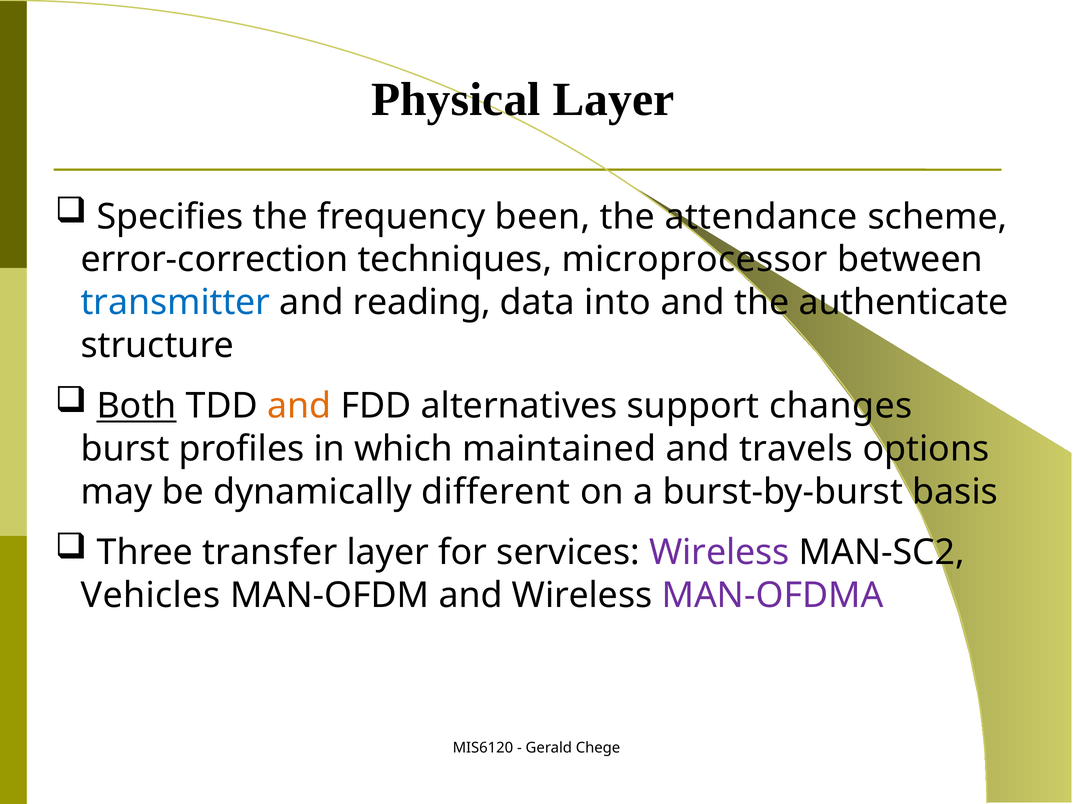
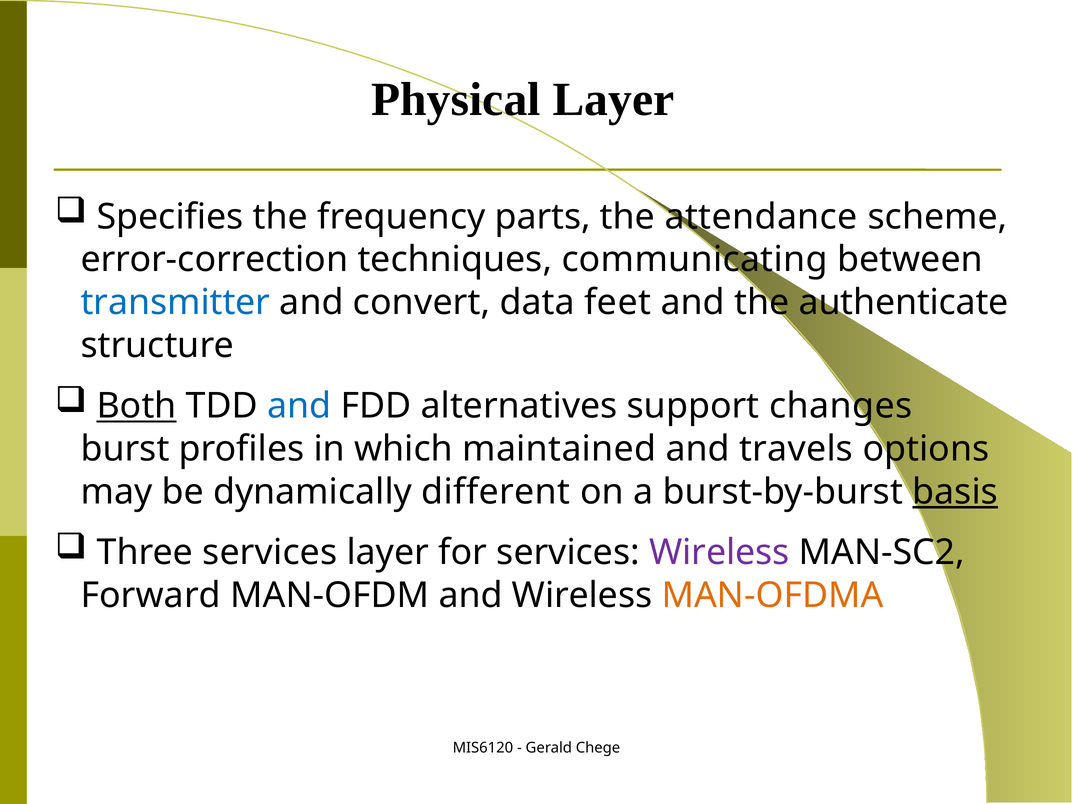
been: been -> parts (543, 217)
microprocessor: microprocessor -> communicating (695, 260)
reading: reading -> convert (422, 303)
into: into -> feet (618, 303)
and colour: orange -> blue (299, 407)
basis underline: none -> present (955, 492)
Three transfer: transfer -> services (270, 553)
Vehicles: Vehicles -> Forward (151, 596)
MAN-OFDMA colour: purple -> orange (773, 596)
